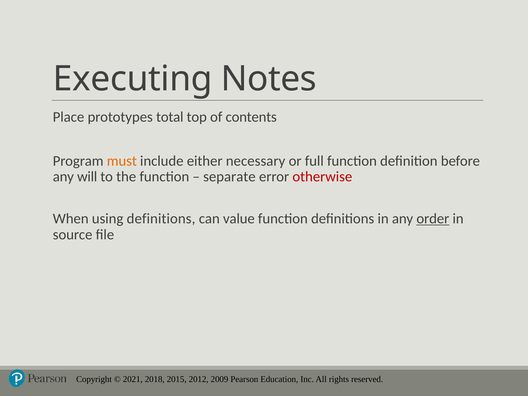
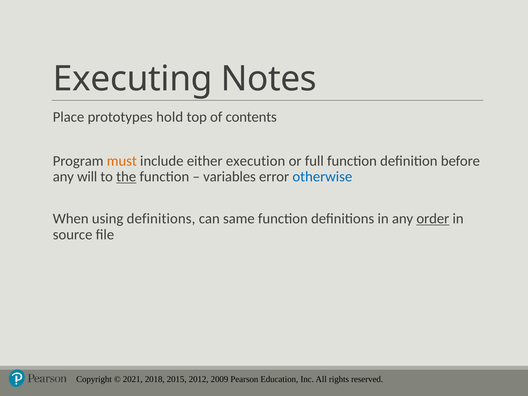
total: total -> hold (170, 117)
necessary: necessary -> execution (256, 161)
the underline: none -> present (126, 177)
separate: separate -> variables (229, 177)
otherwise colour: red -> blue (322, 177)
value: value -> same (239, 219)
